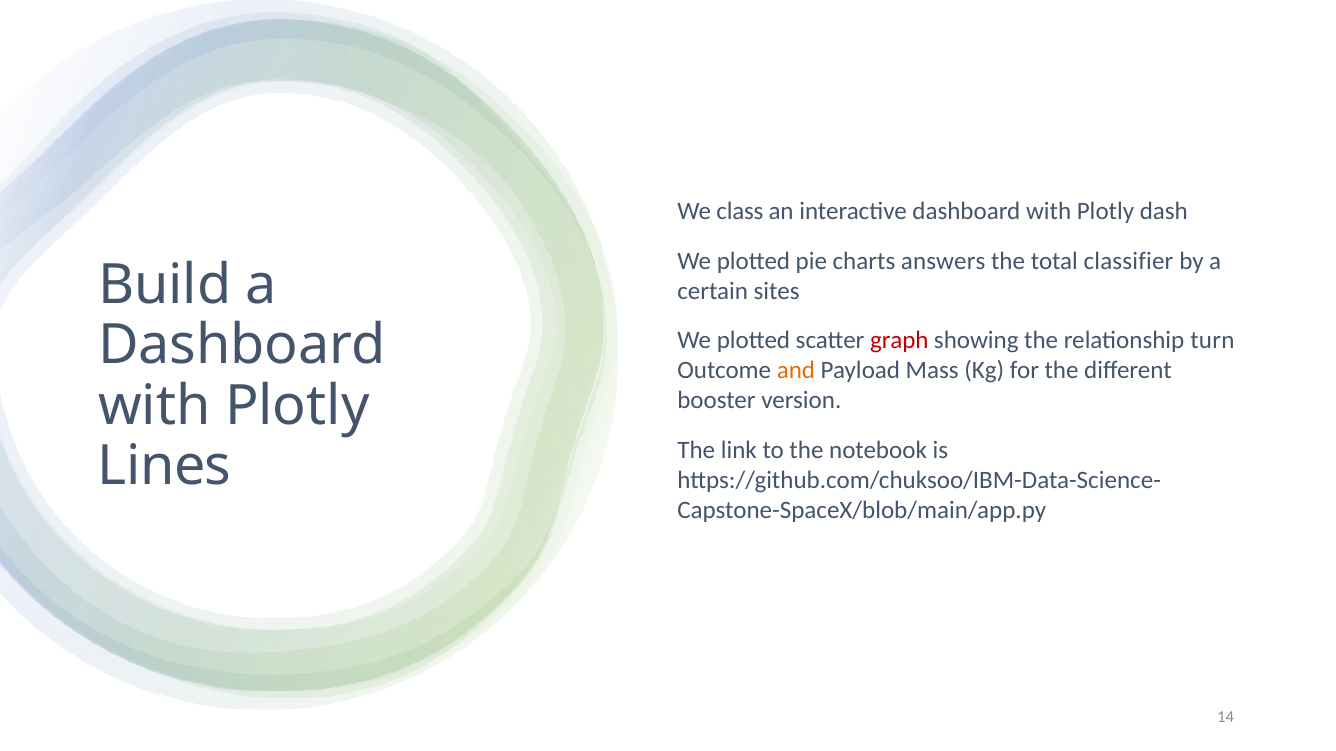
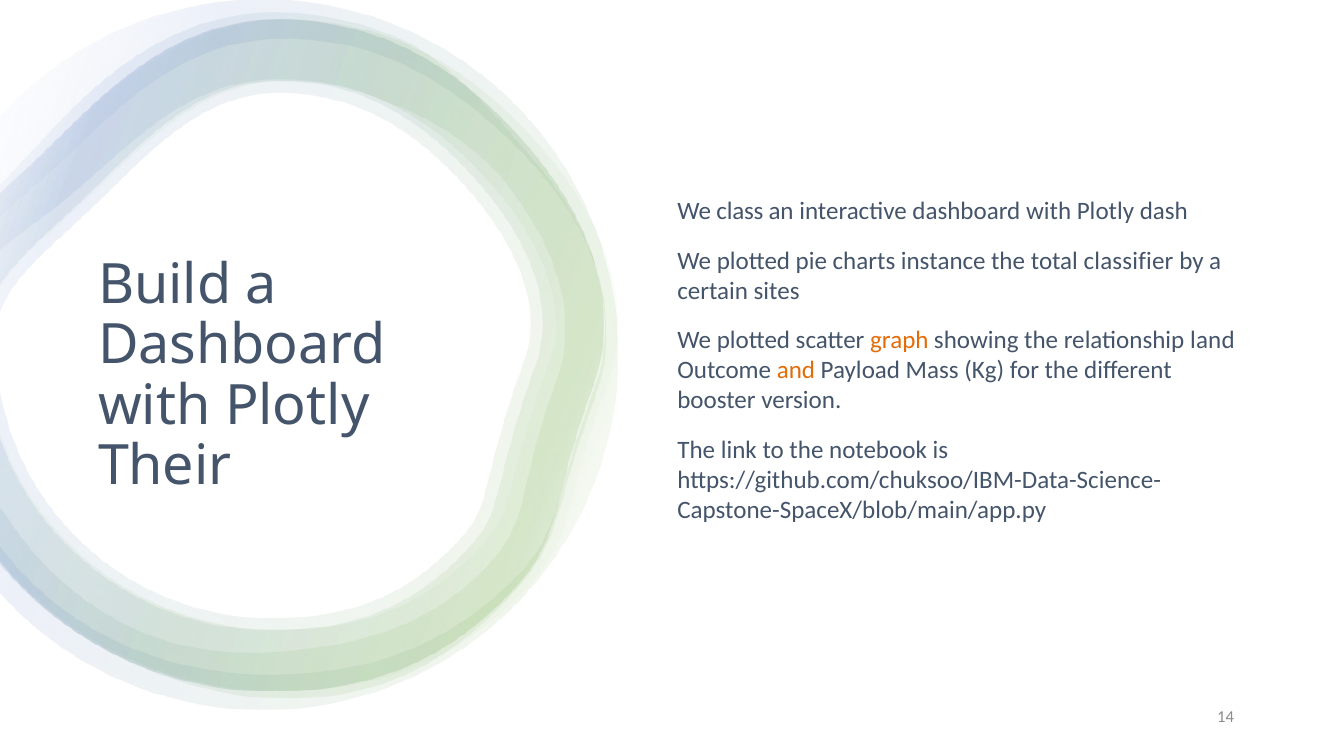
answers: answers -> instance (943, 261)
graph colour: red -> orange (899, 341)
turn: turn -> land (1212, 341)
Lines: Lines -> Their (165, 466)
